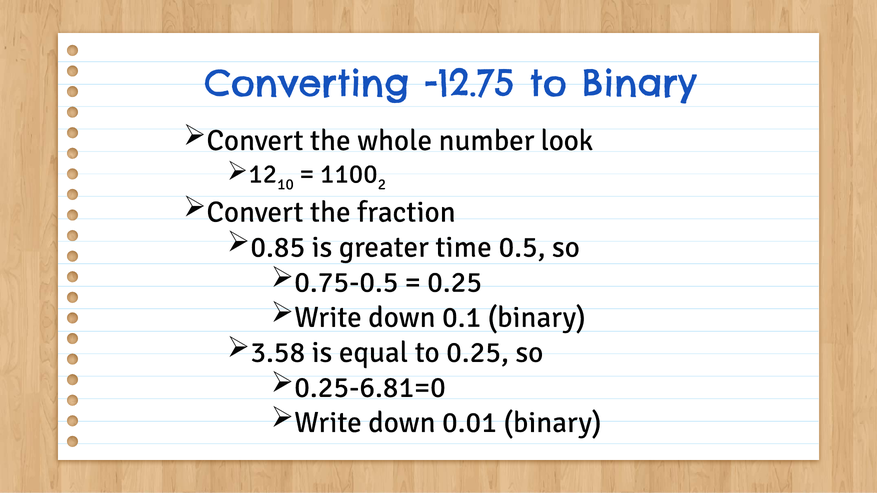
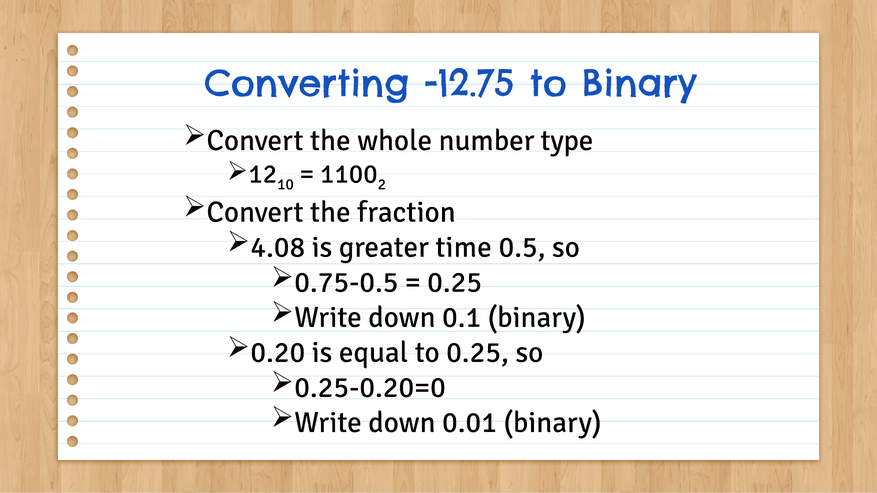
look: look -> type (567, 141)
0.85: 0.85 -> 4.08 (278, 247)
3.58: 3.58 -> 0.20 (278, 352)
0.25-6.81=0: 0.25-6.81=0 -> 0.25-0.20=0 (370, 388)
